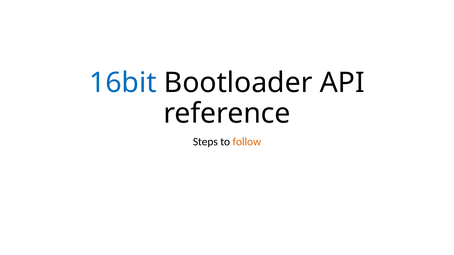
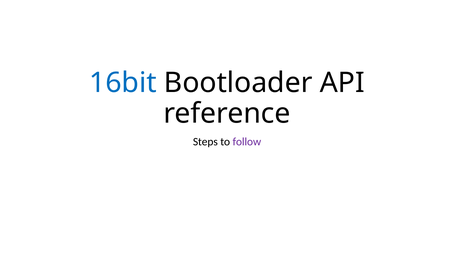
follow colour: orange -> purple (247, 142)
